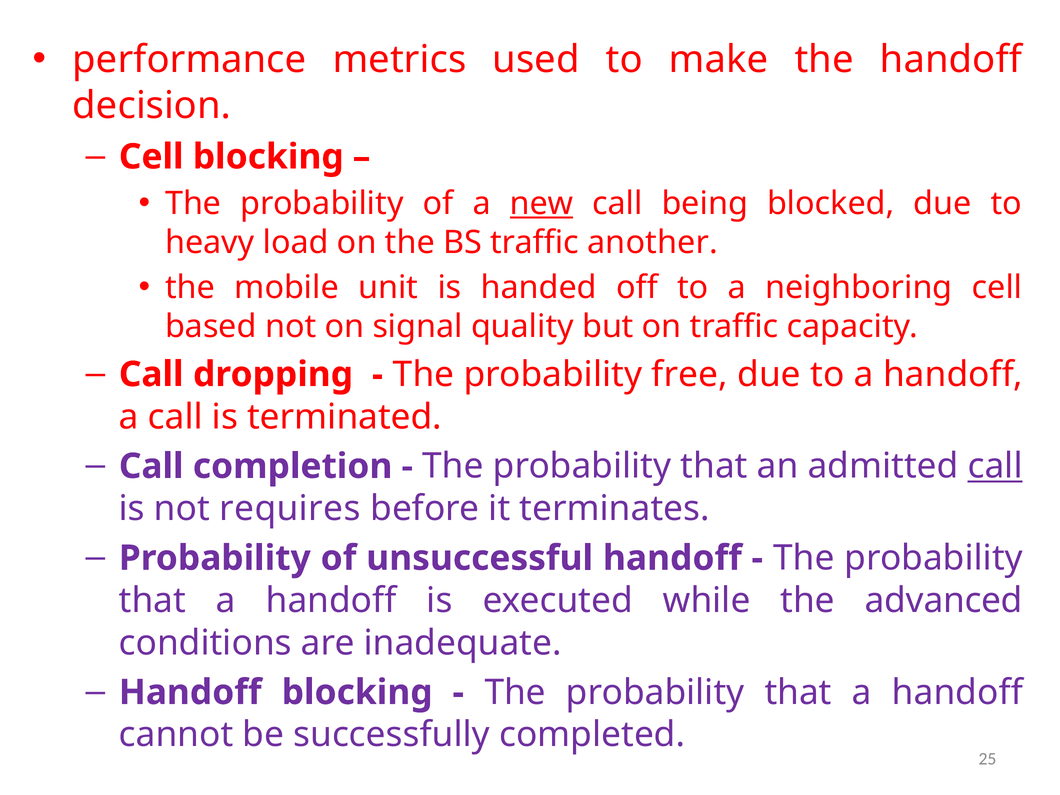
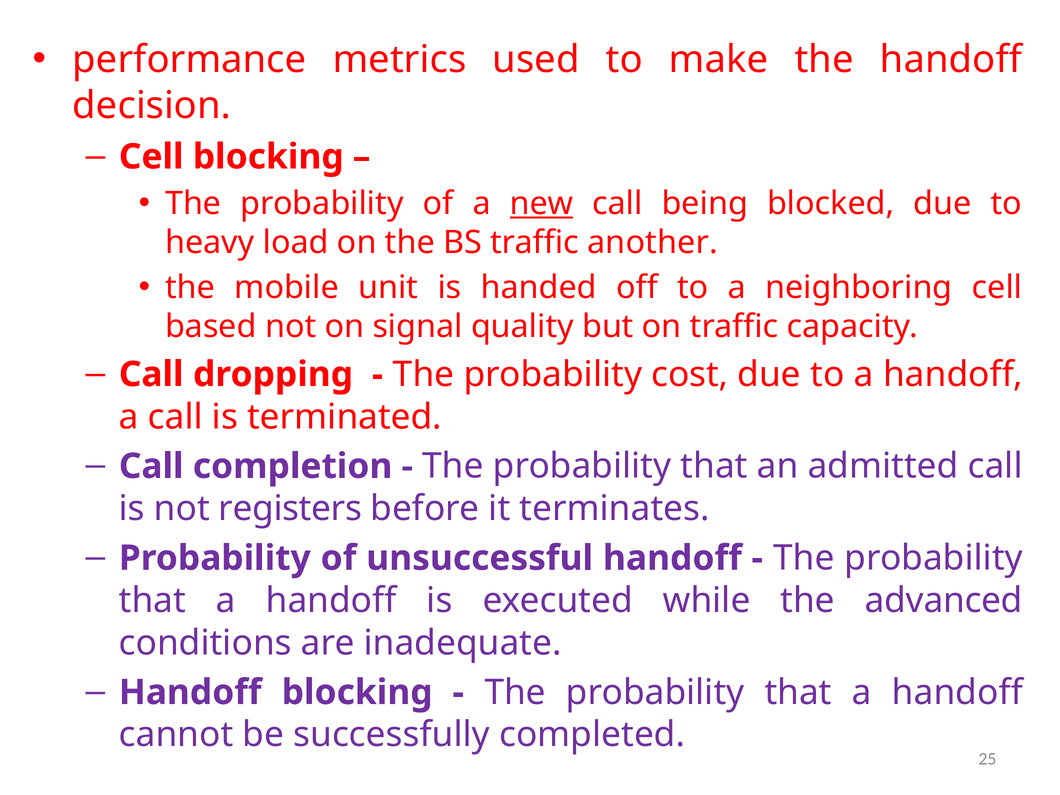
free: free -> cost (690, 374)
call underline: present -> none (995, 466)
requires: requires -> registers (290, 509)
